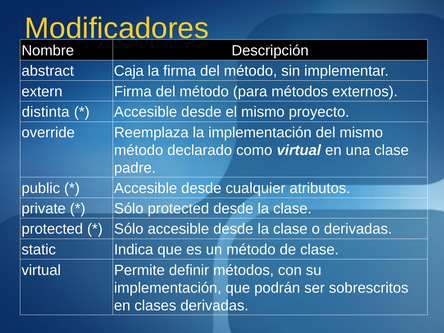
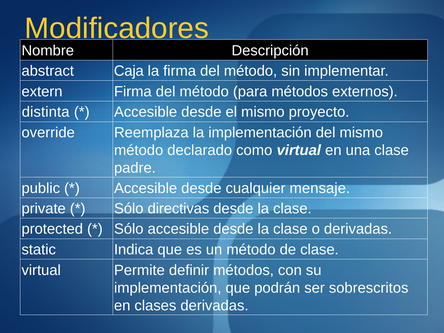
atributos: atributos -> mensaje (320, 188)
Sólo protected: protected -> directivas (178, 209)
